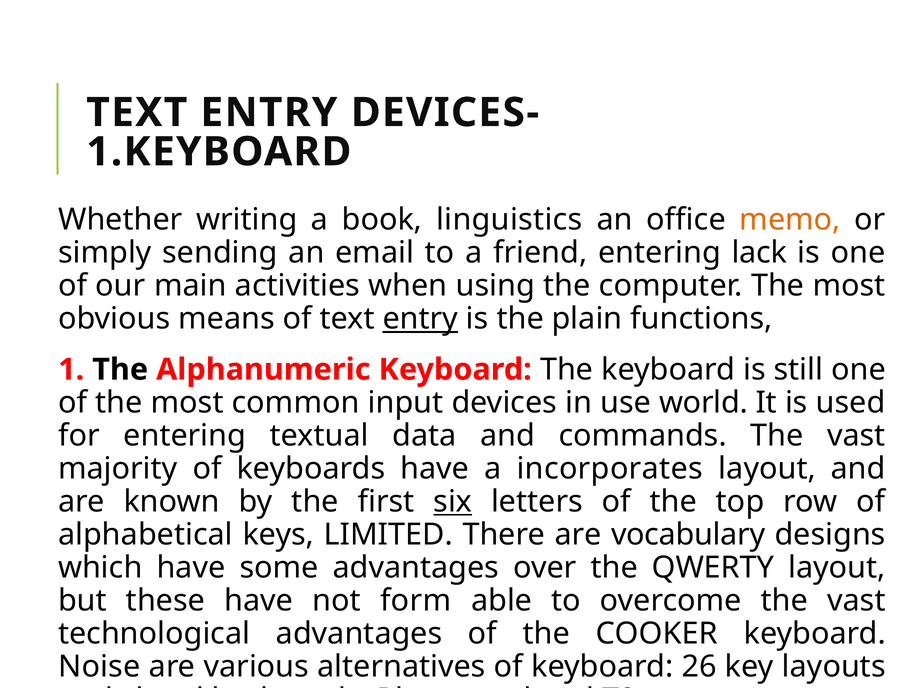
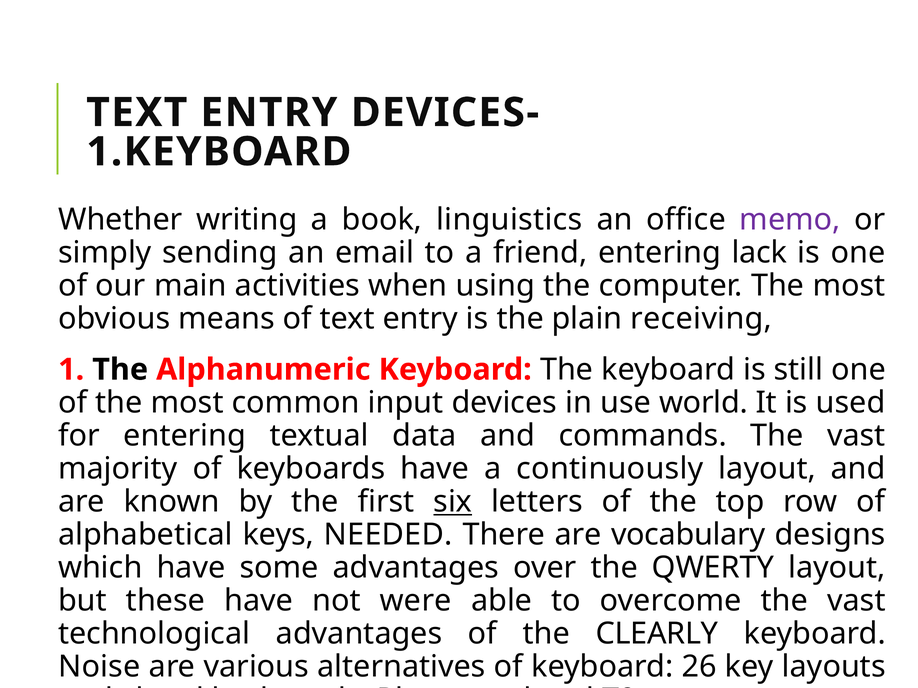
memo colour: orange -> purple (790, 220)
entry underline: present -> none (420, 319)
functions: functions -> receiving (701, 319)
incorporates: incorporates -> continuously (610, 469)
LIMITED: LIMITED -> NEEDED (388, 535)
form: form -> were (416, 601)
COOKER: COOKER -> CLEARLY (657, 634)
